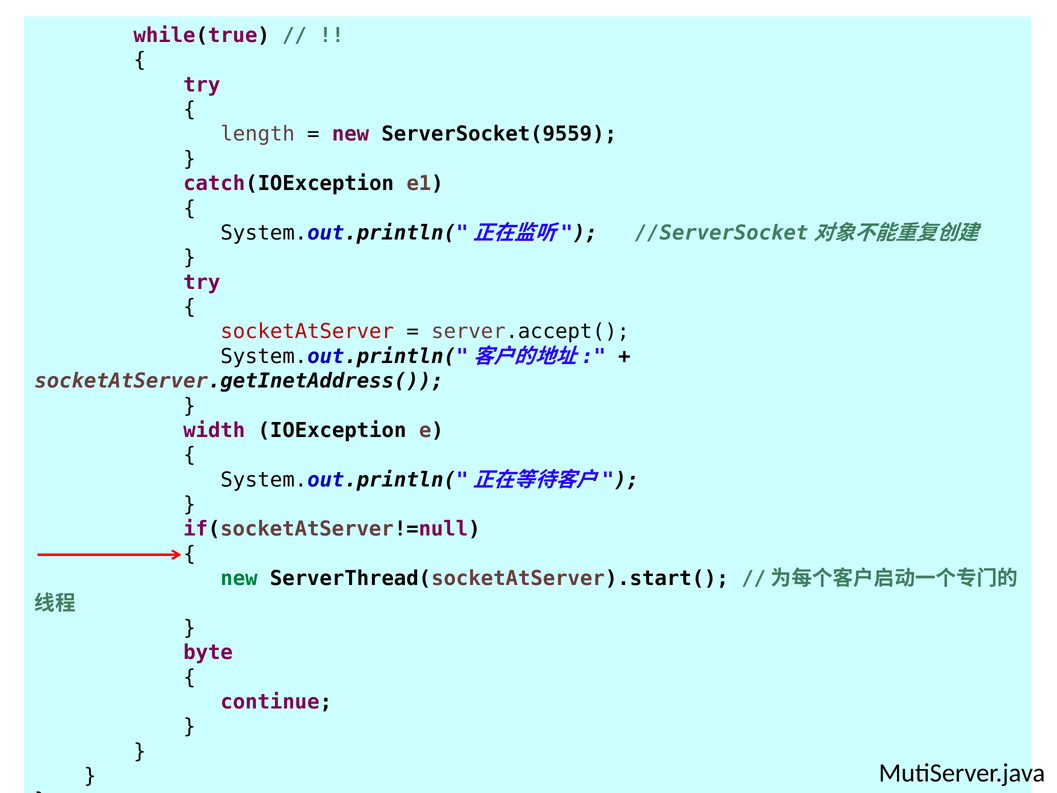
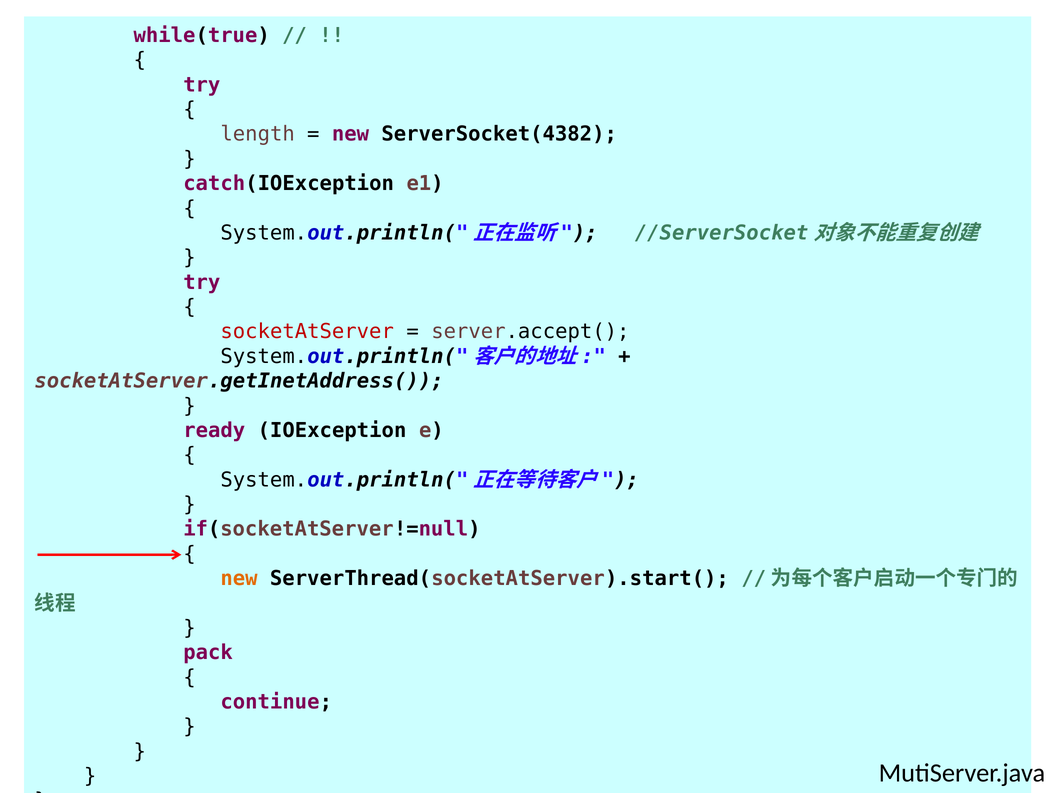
ServerSocket(9559: ServerSocket(9559 -> ServerSocket(4382 (499, 134)
width: width -> ready (214, 430)
new colour: green -> orange (239, 578)
byte: byte -> pack (208, 652)
